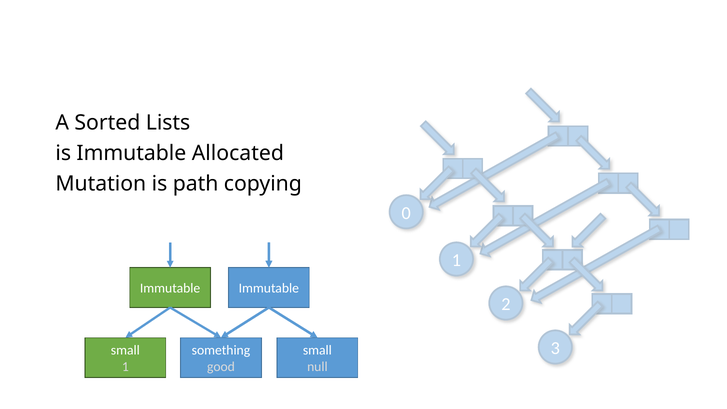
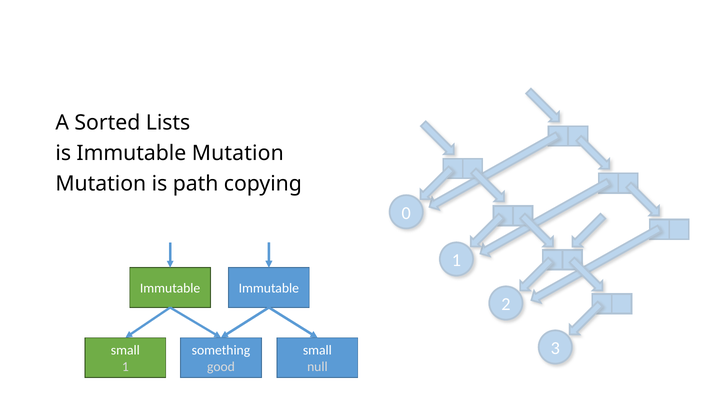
Immutable Allocated: Allocated -> Mutation (238, 153)
